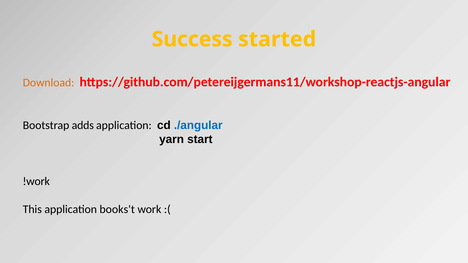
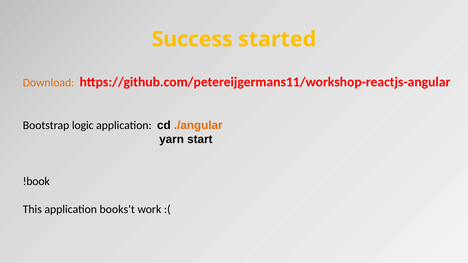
adds: adds -> logic (83, 125)
./angular colour: blue -> orange (198, 125)
!work: !work -> !book (36, 182)
